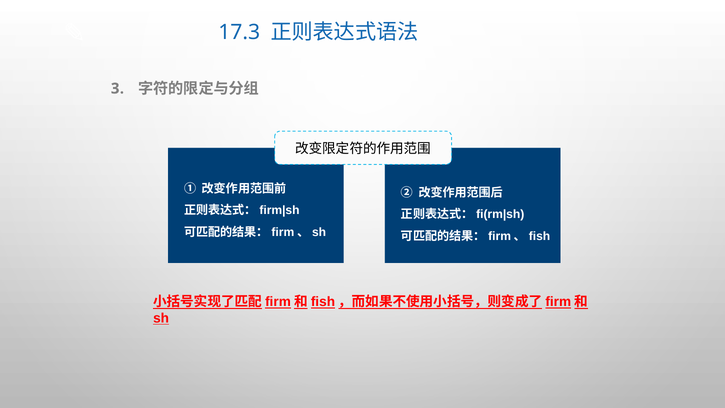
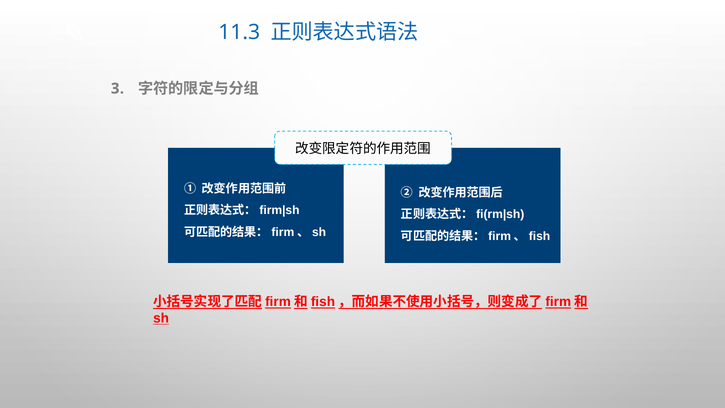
17.3: 17.3 -> 11.3 (239, 32)
